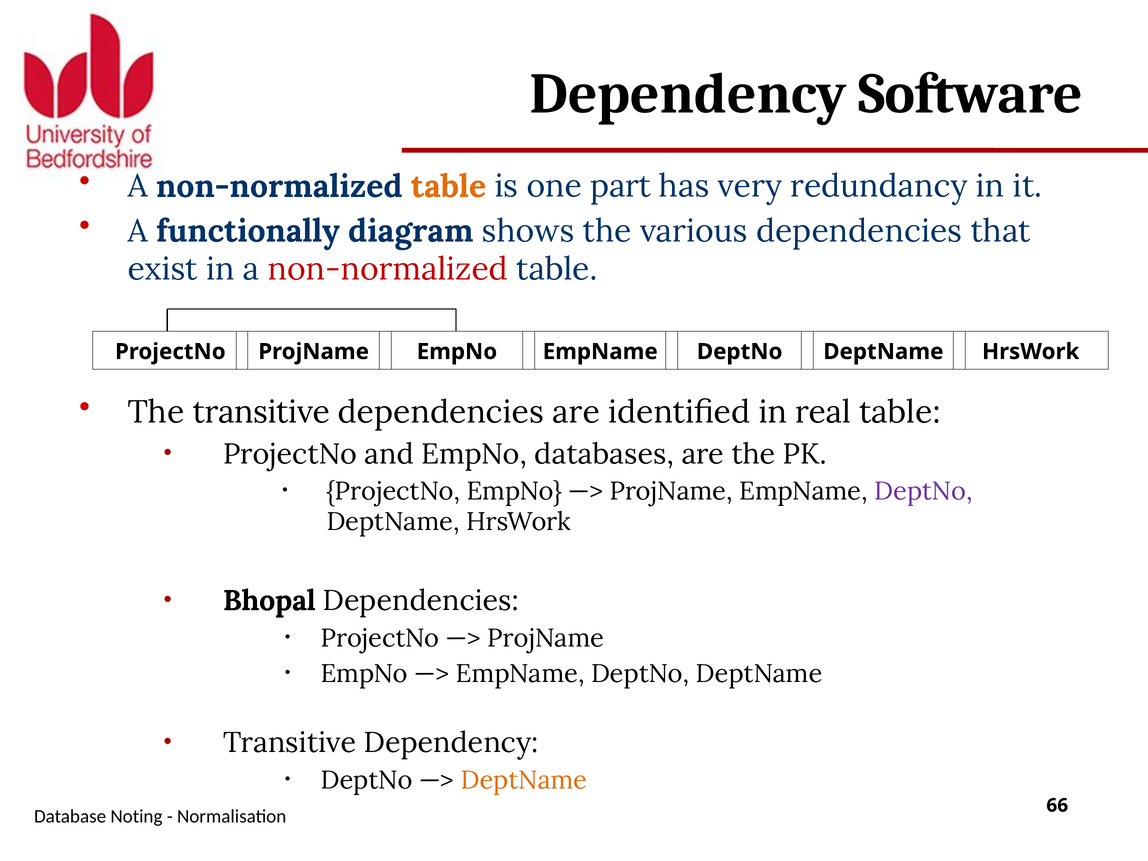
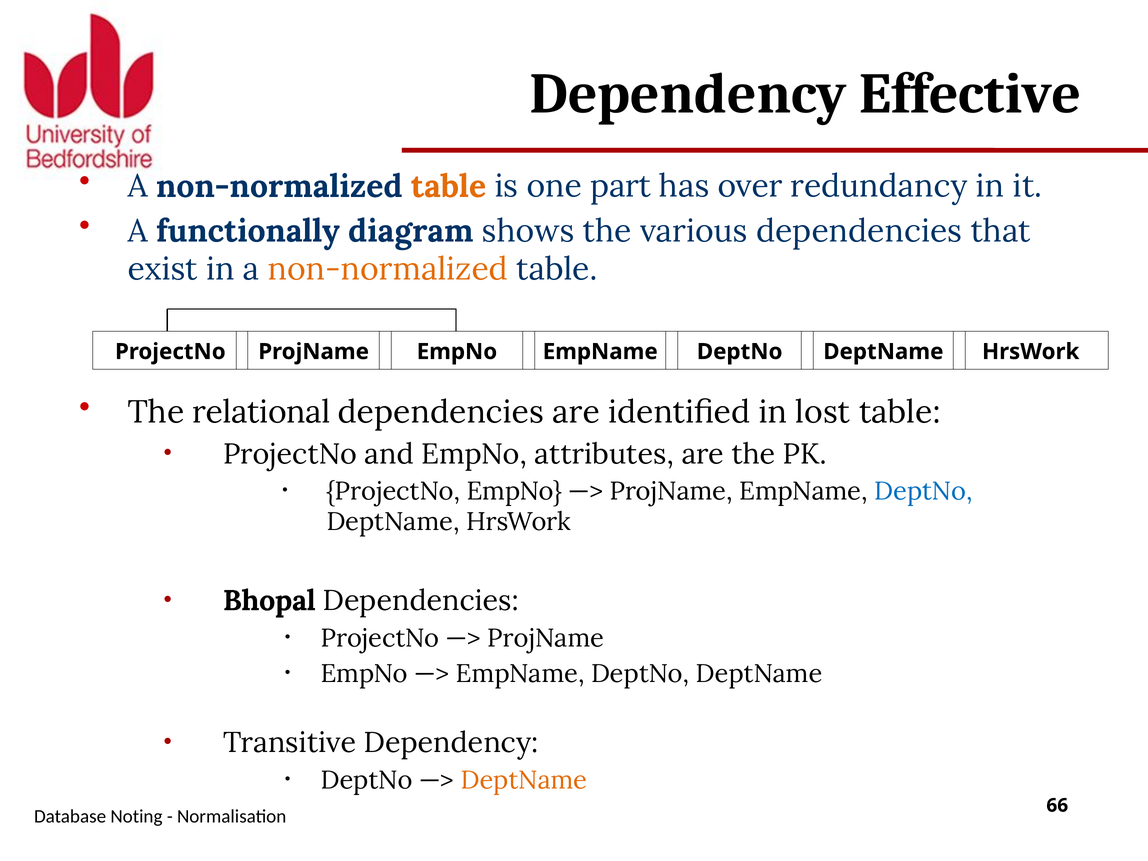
Software: Software -> Effective (970, 94)
very: very -> over (750, 186)
non-normalized colour: red -> orange (388, 269)
The transitive: transitive -> relational (261, 412)
real: real -> lost (823, 412)
databases: databases -> attributes (604, 454)
DeptNo colour: purple -> blue (923, 491)
